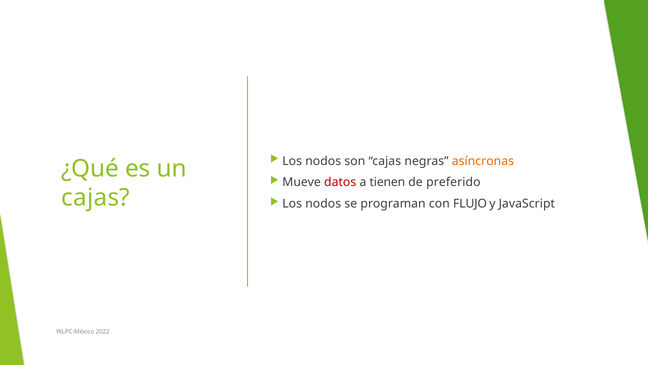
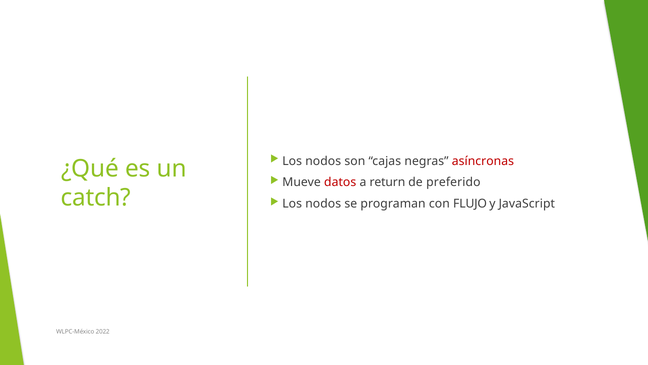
asíncronas colour: orange -> red (483, 161)
tienen: tienen -> return (387, 182)
cajas: cajas -> catch (96, 198)
